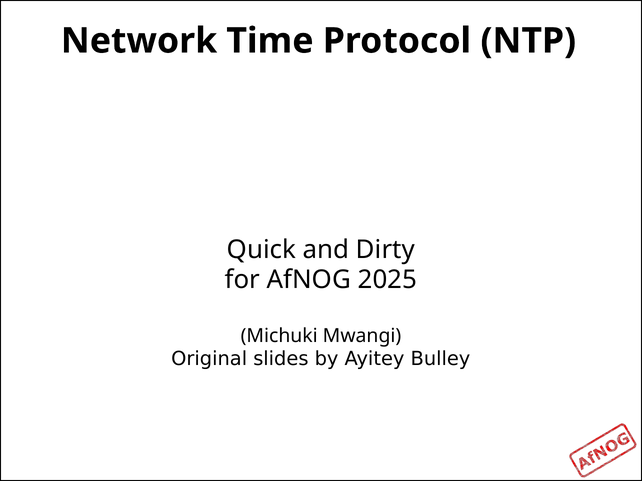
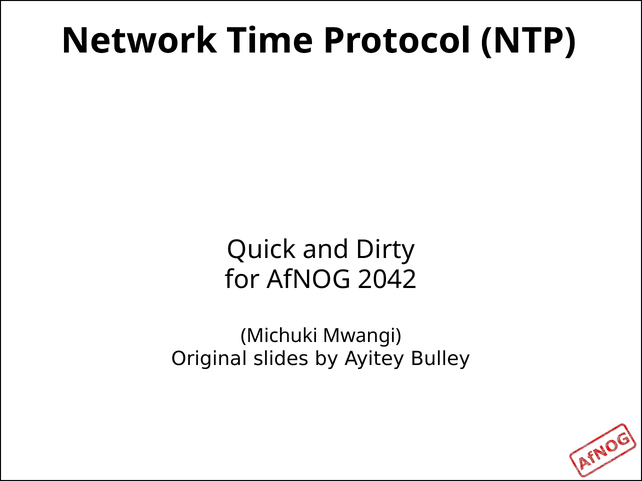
2025: 2025 -> 2042 (387, 280)
